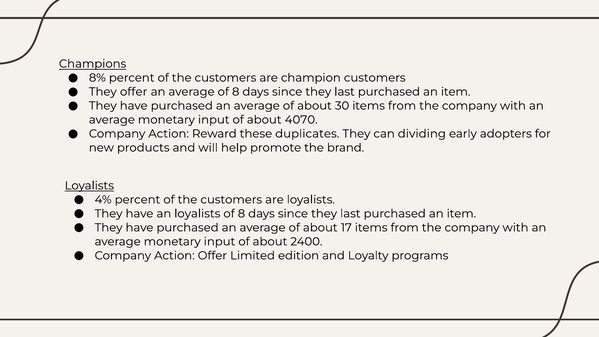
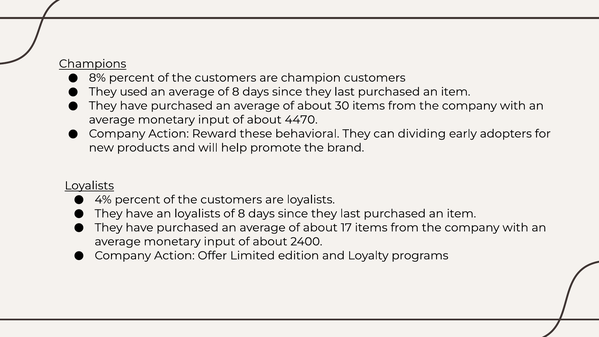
They offer: offer -> used (134, 92)
4070: 4070 -> 4470 (301, 120)
duplicates: duplicates -> behavioral (307, 134)
